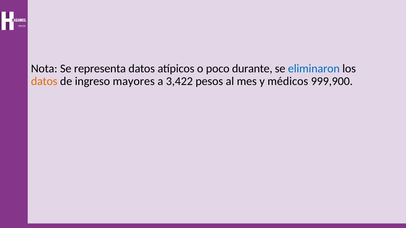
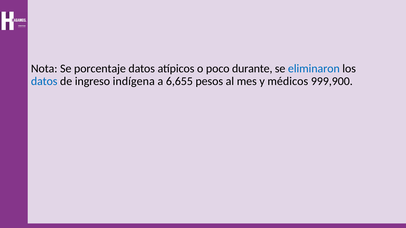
representa: representa -> porcentaje (100, 69)
datos colour: orange -> blue (44, 81)
mayores: mayores -> indígena (134, 81)
3,422: 3,422 -> 6,655 (179, 81)
